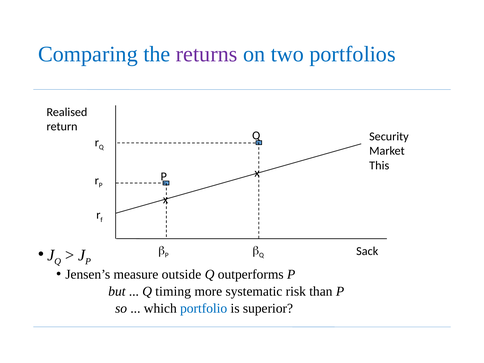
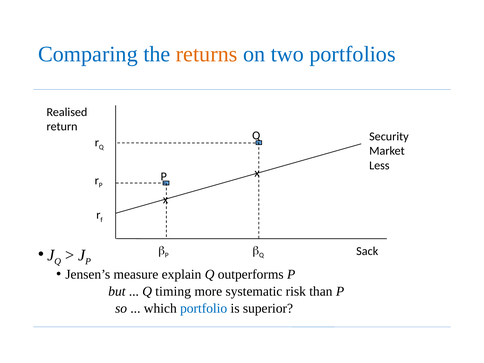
returns colour: purple -> orange (207, 54)
This: This -> Less (379, 165)
outside: outside -> explain (182, 274)
